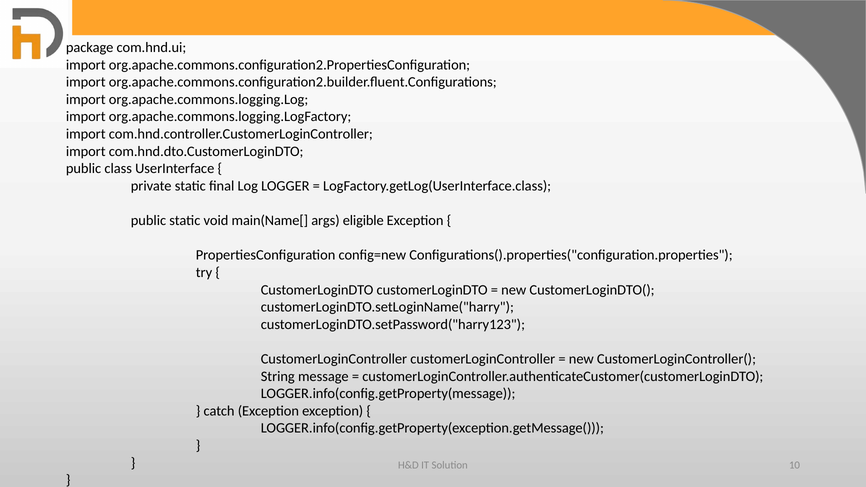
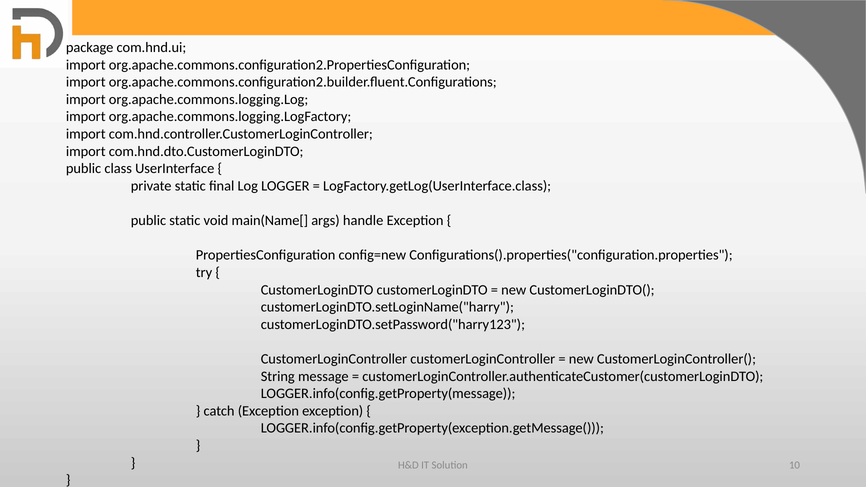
eligible: eligible -> handle (363, 221)
